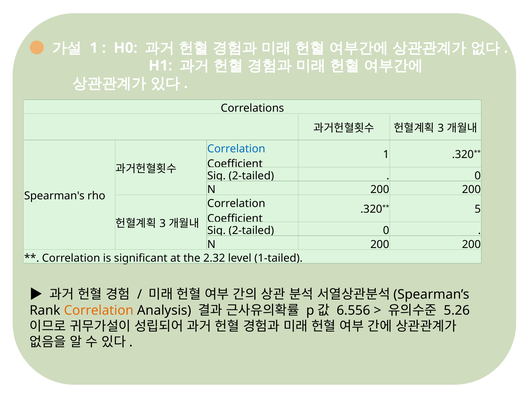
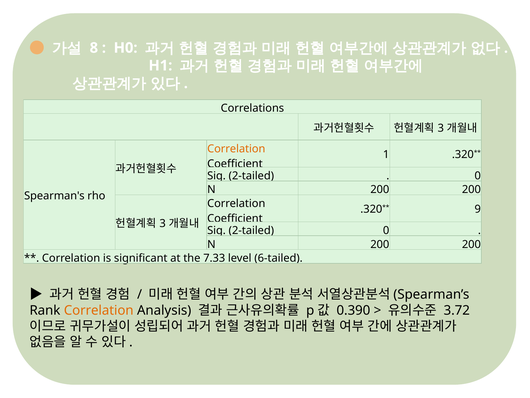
1: 1 -> 8 (94, 48)
Correlation colour: blue -> orange (236, 149)
5: 5 -> 9 (478, 209)
2.32: 2.32 -> 7.33 (214, 258)
1-tailed: 1-tailed -> 6-tailed (279, 258)
6.556: 6.556 -> 0.390 (353, 310)
5.26: 5.26 -> 3.72 (457, 310)
